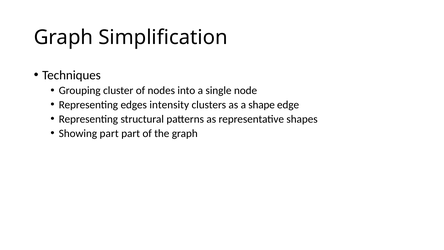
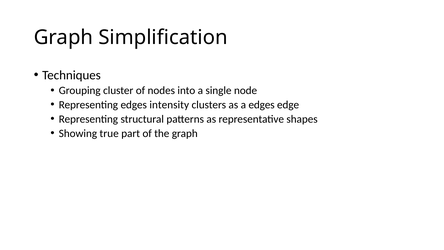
a shape: shape -> edges (262, 105)
Showing part: part -> true (109, 133)
